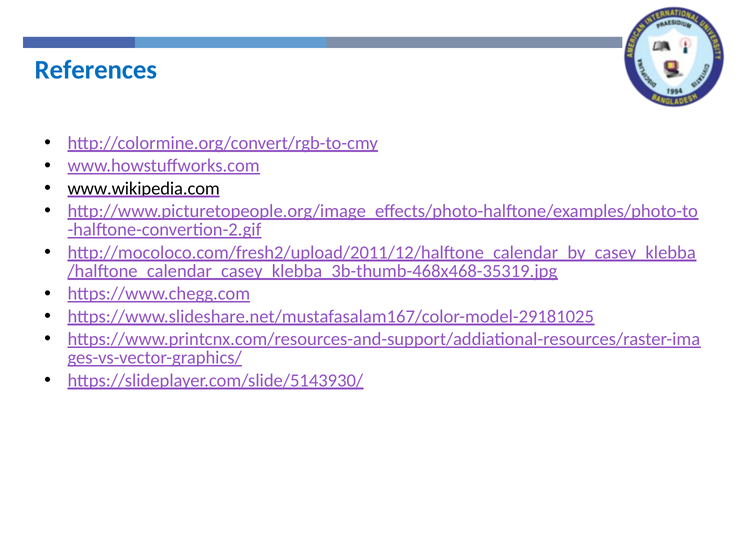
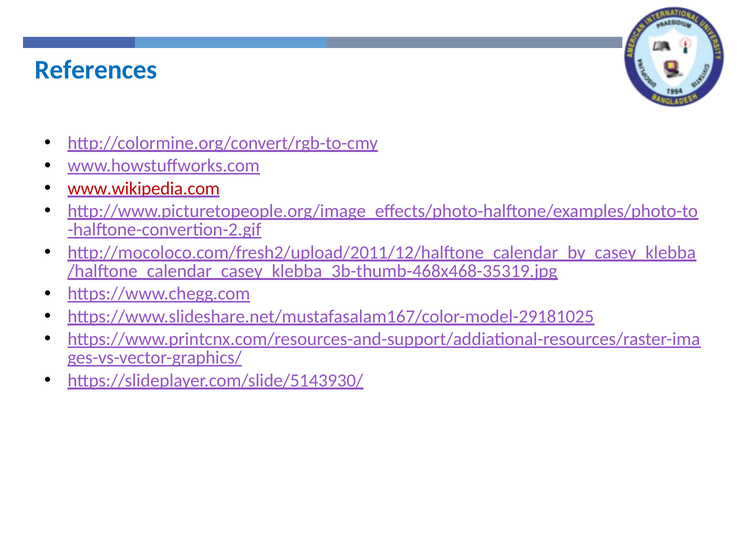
www.wikipedia.com colour: black -> red (144, 188)
